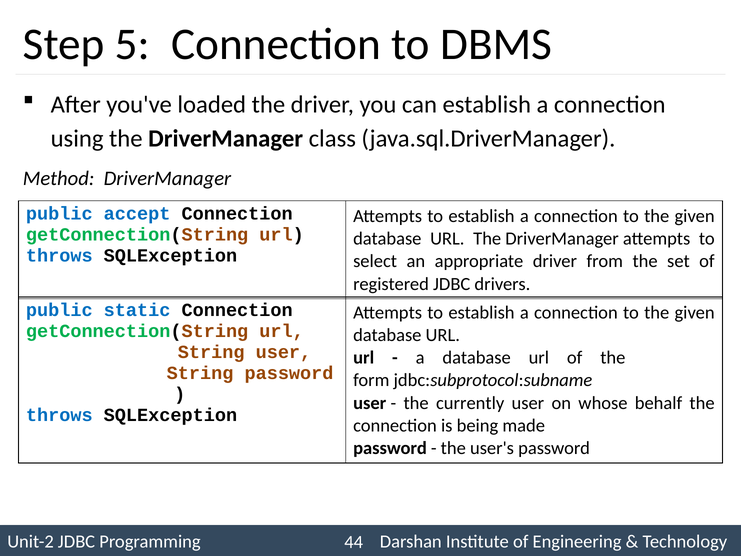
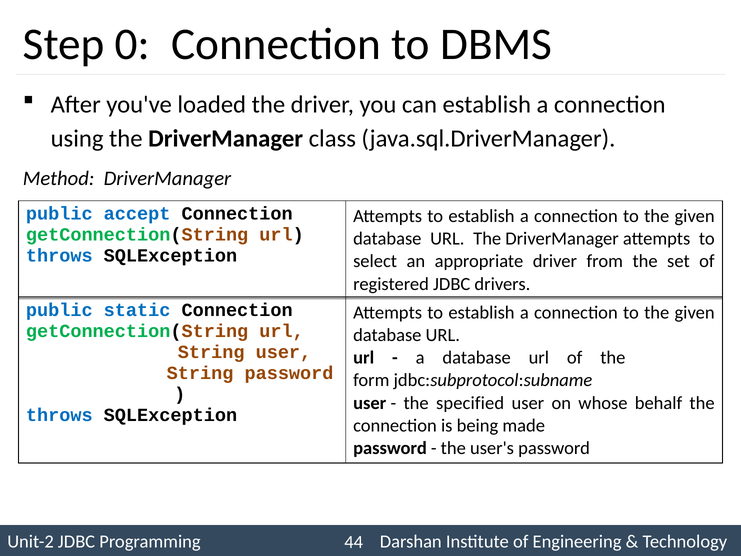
5: 5 -> 0 (132, 45)
currently: currently -> specified (470, 403)
